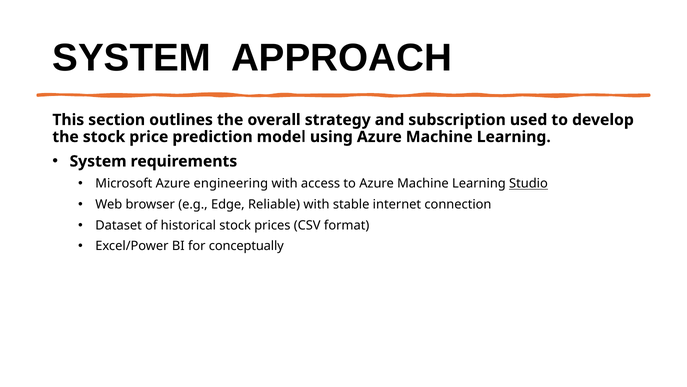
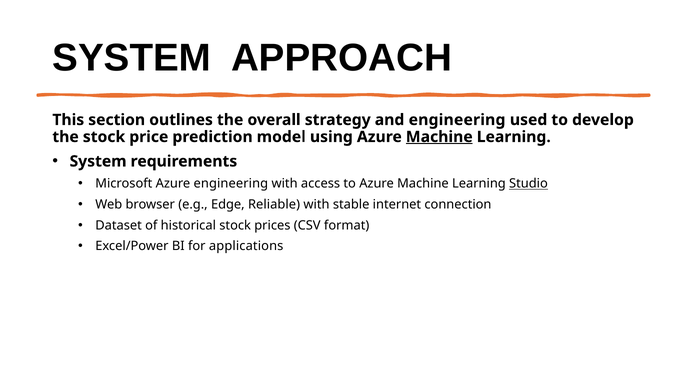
and subscription: subscription -> engineering (457, 120)
Machine underline: none -> present (439, 137)
conceptually: conceptually -> applications (246, 246)
